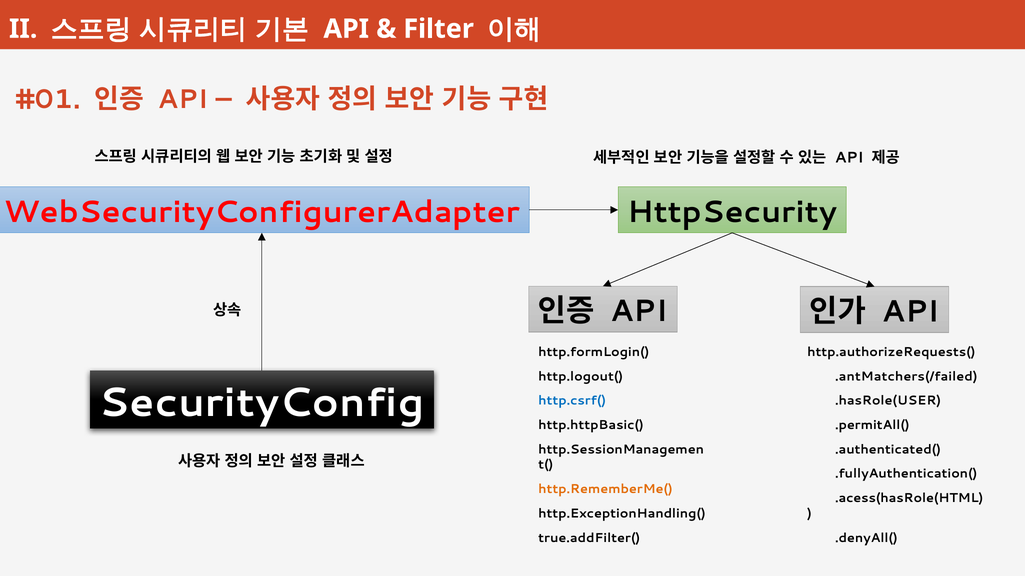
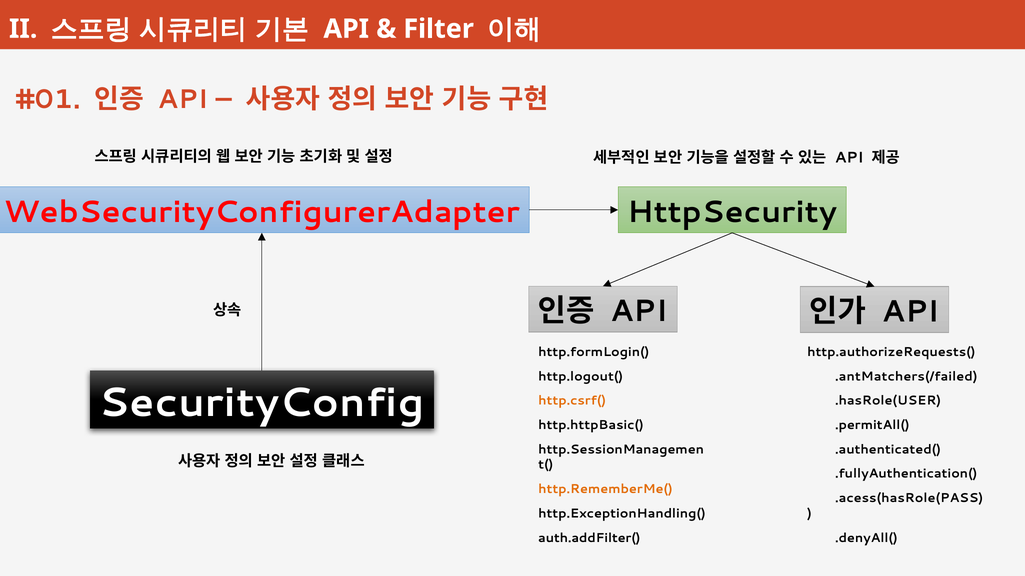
http.csrf( colour: blue -> orange (572, 401)
.acess(hasRole(HTML: .acess(hasRole(HTML -> .acess(hasRole(PASS (909, 499)
true.addFilter(: true.addFilter( -> auth.addFilter( (589, 538)
